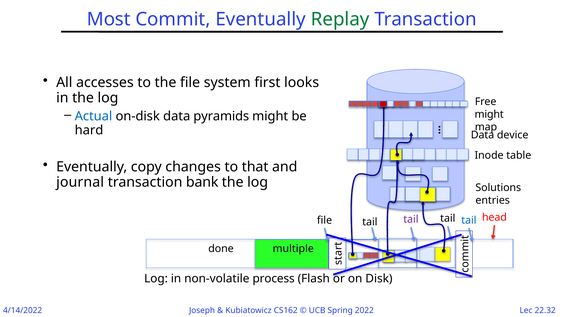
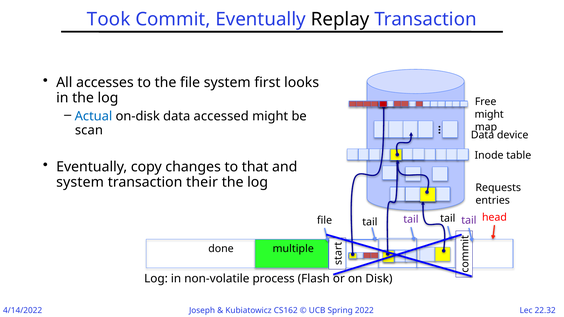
Most: Most -> Took (109, 19)
Replay colour: green -> black (340, 19)
pyramids: pyramids -> accessed (221, 116)
hard: hard -> scan (89, 130)
journal: journal -> system (80, 182)
bank: bank -> their (202, 182)
Solutions: Solutions -> Requests (498, 188)
tail colour: blue -> purple (469, 220)
